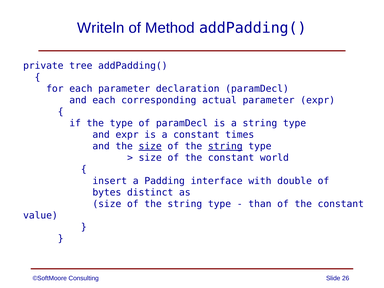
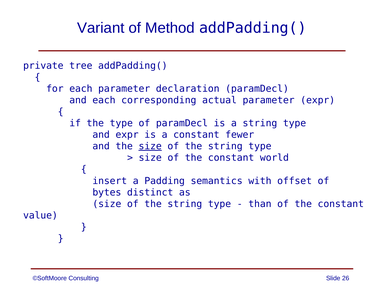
Writeln: Writeln -> Variant (101, 28)
times: times -> fewer (240, 135)
string underline: present -> none (225, 146)
interface: interface -> semantics (217, 181)
double: double -> offset (295, 181)
